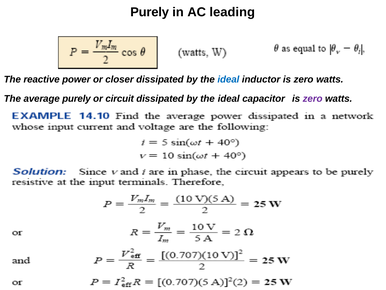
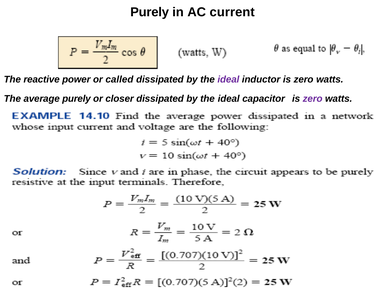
leading: leading -> current (232, 12)
closer: closer -> called (119, 79)
ideal colour: blue -> purple (228, 79)
circuit: circuit -> closer (120, 99)
